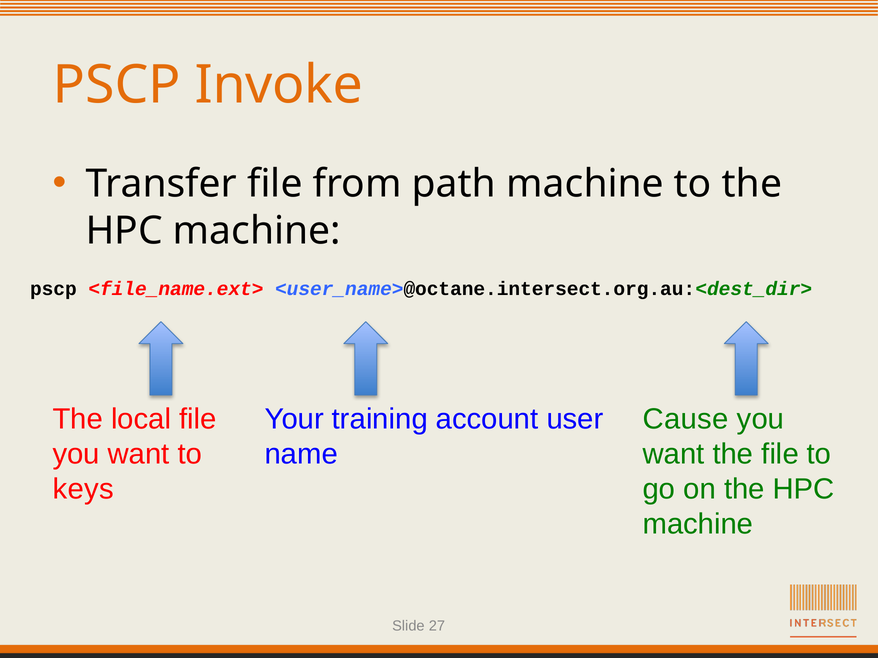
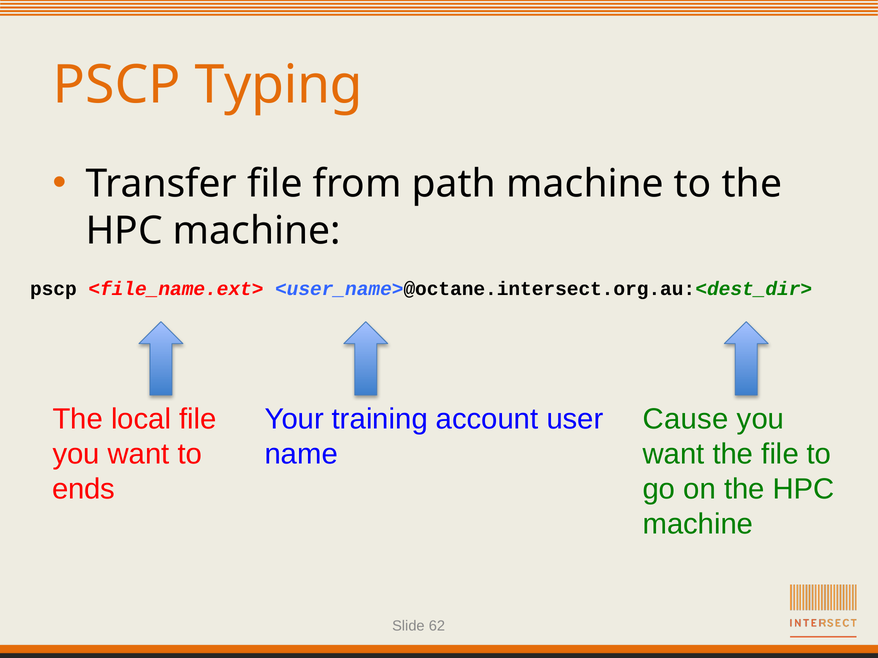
Invoke: Invoke -> Typing (279, 85)
keys: keys -> ends (84, 489)
27: 27 -> 62 (437, 626)
